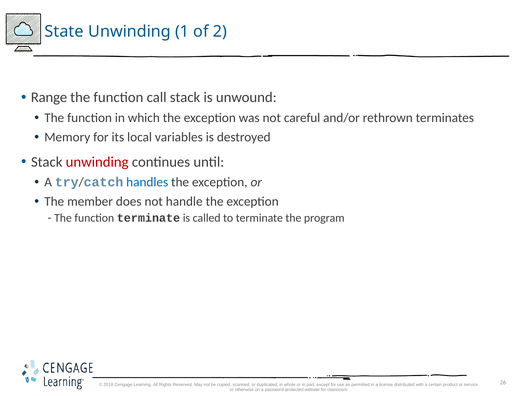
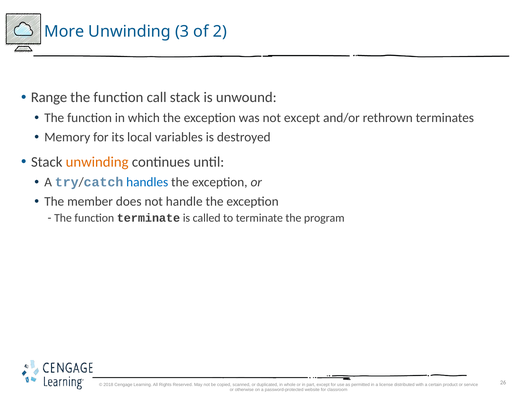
State: State -> More (64, 32)
1: 1 -> 3 (182, 32)
not careful: careful -> except (302, 118)
unwinding colour: red -> orange (97, 162)
